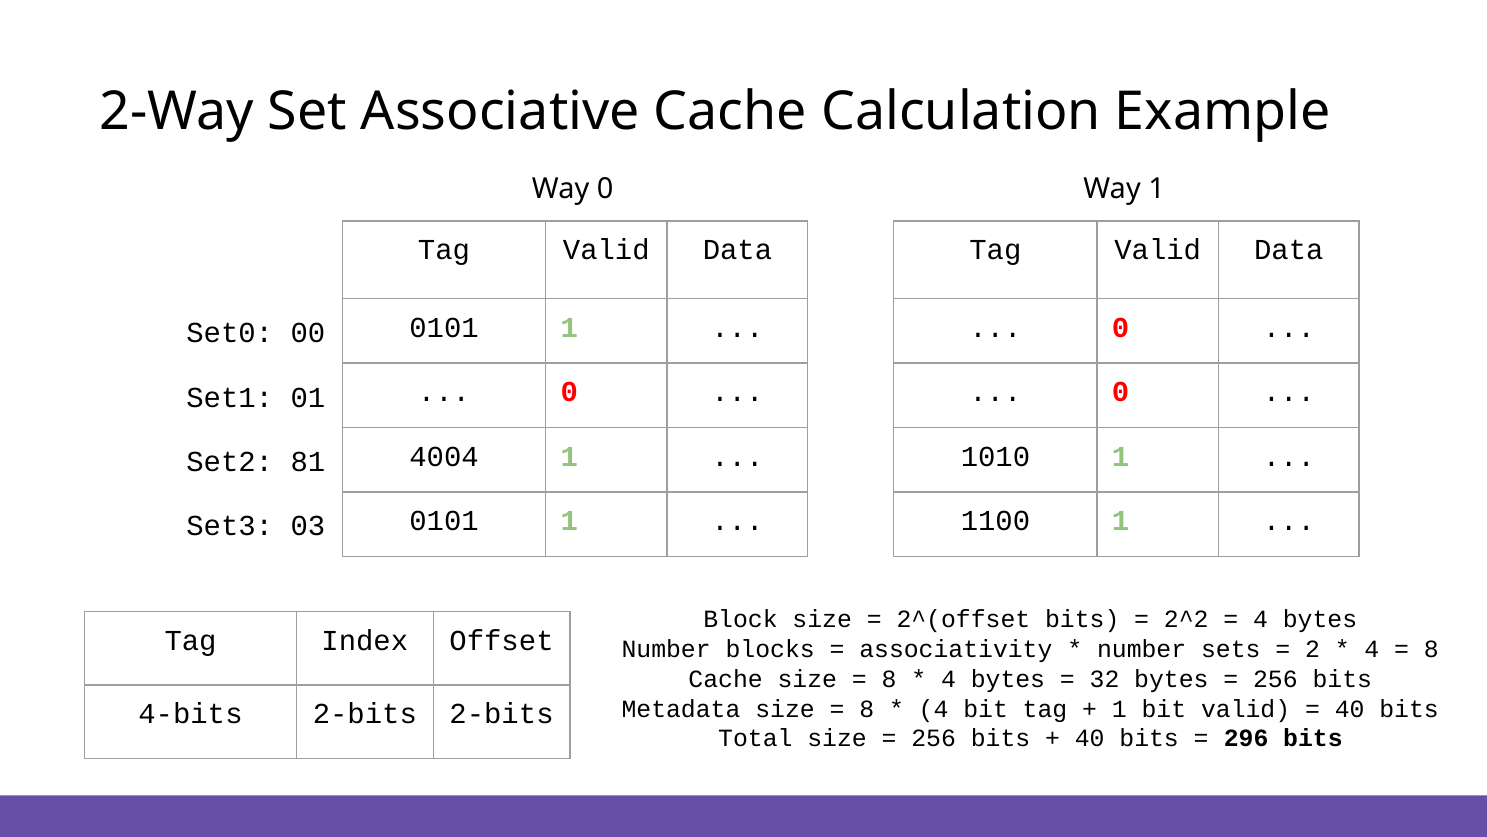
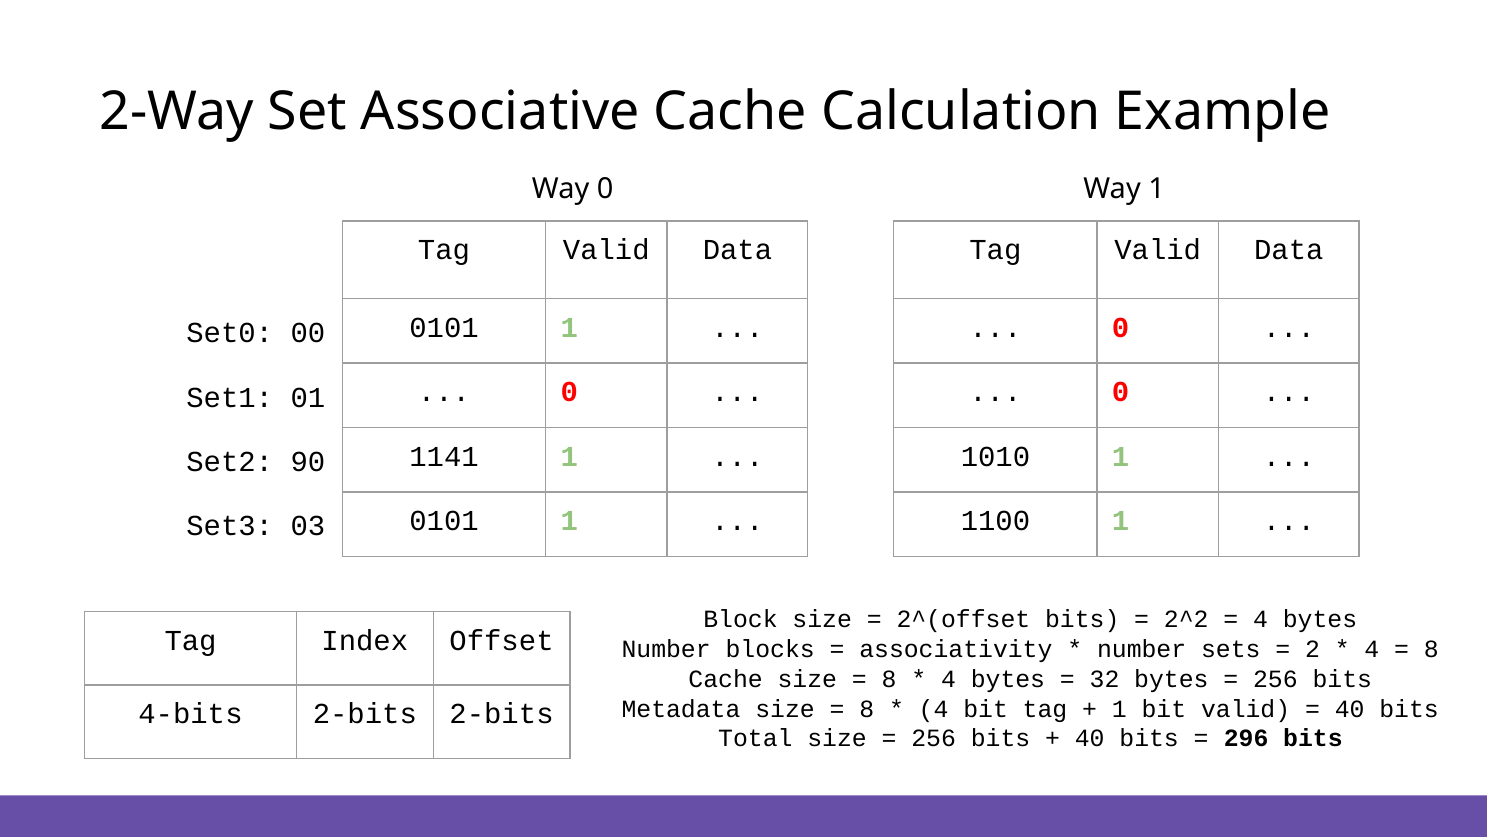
4004: 4004 -> 1141 (444, 457)
81: 81 -> 90 (308, 462)
